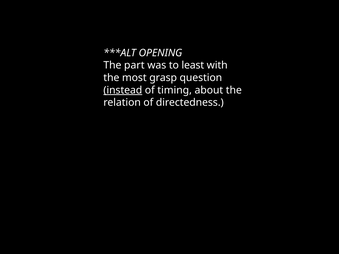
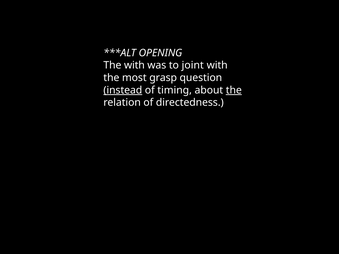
The part: part -> with (134, 65)
least: least -> joint (193, 65)
the underline: none -> present (234, 90)
